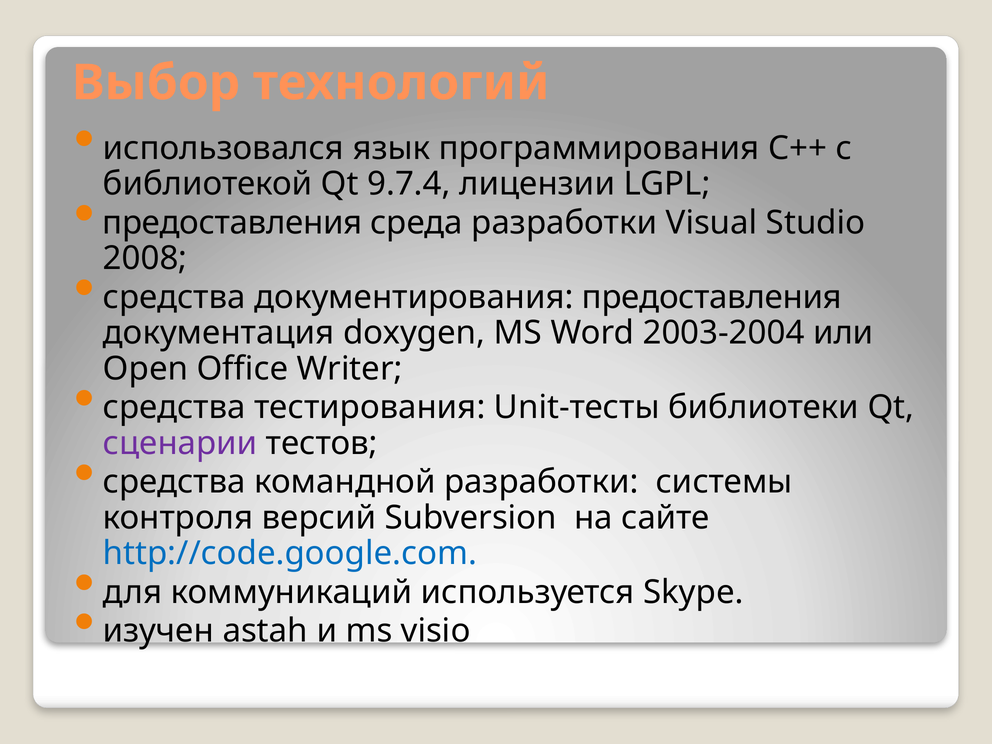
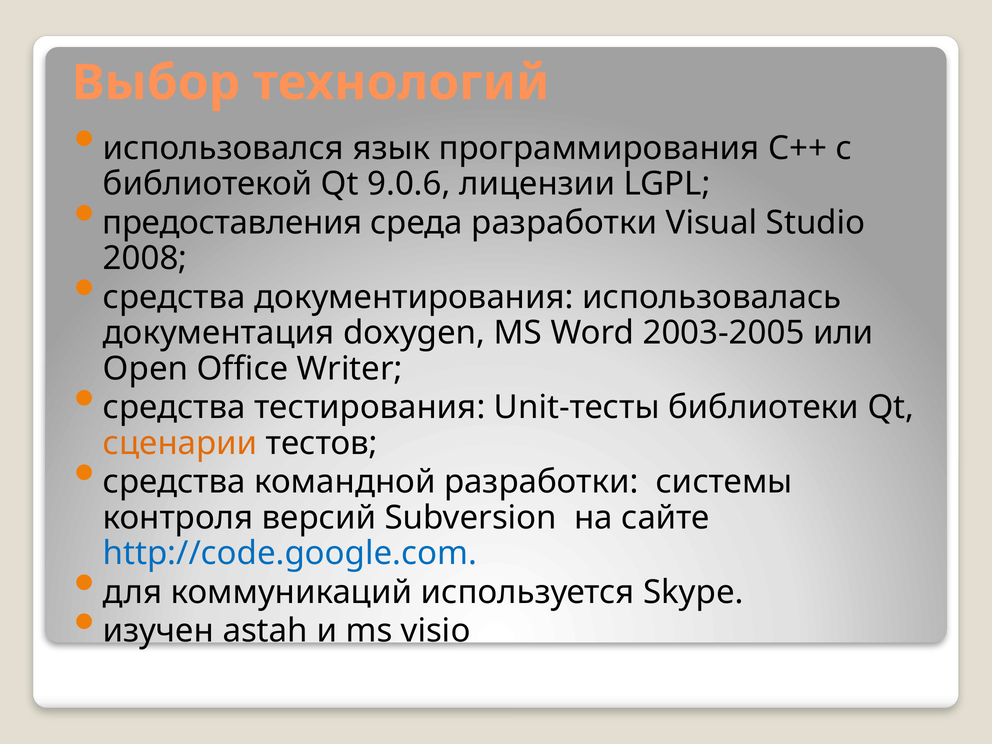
9.7.4: 9.7.4 -> 9.0.6 (409, 184)
документирования предоставления: предоставления -> использовалась (712, 297)
2003-2004: 2003-2004 -> 2003-2005 (724, 333)
сценарии colour: purple -> orange (180, 443)
